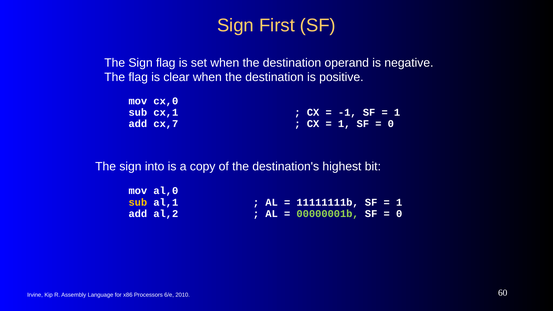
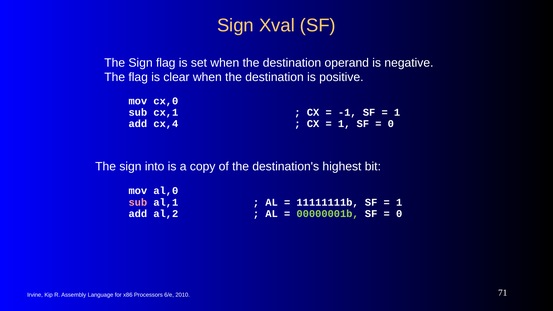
First: First -> Xval (277, 25)
cx,7: cx,7 -> cx,4 (166, 124)
sub colour: yellow -> pink (138, 202)
60: 60 -> 71 (503, 293)
